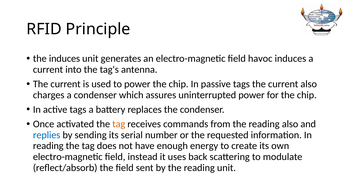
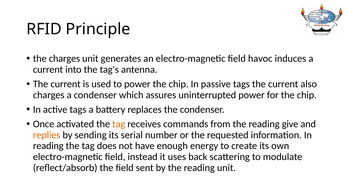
the induces: induces -> charges (64, 59)
reading also: also -> give (290, 124)
replies colour: blue -> orange (47, 135)
